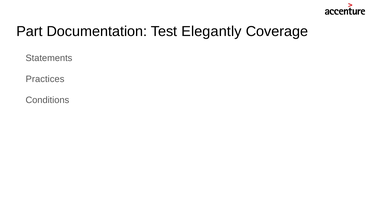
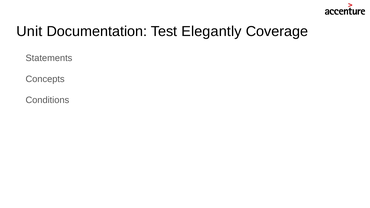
Part: Part -> Unit (29, 31)
Practices: Practices -> Concepts (45, 79)
